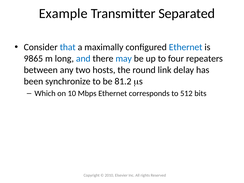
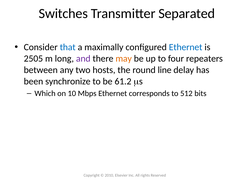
Example: Example -> Switches (63, 13)
9865: 9865 -> 2505 (33, 59)
and colour: blue -> purple (83, 59)
may colour: blue -> orange (124, 59)
link: link -> line (165, 70)
81.2: 81.2 -> 61.2 (123, 81)
